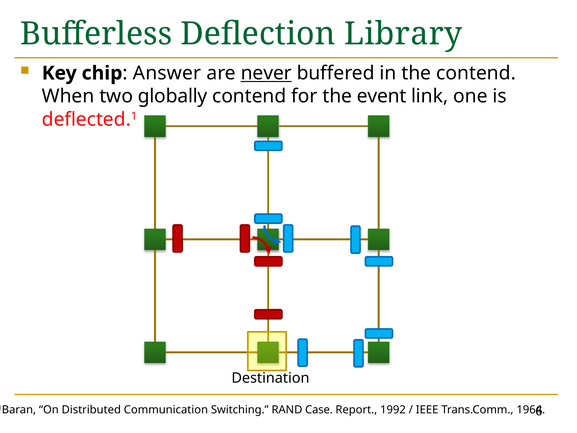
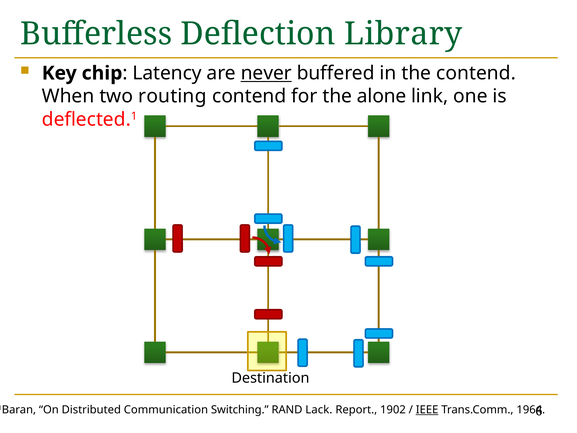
Answer: Answer -> Latency (167, 73)
globally: globally -> routing (172, 96)
event: event -> alone (382, 96)
Case: Case -> Lack (319, 409)
1992: 1992 -> 1902 (393, 409)
IEEE underline: none -> present (427, 409)
